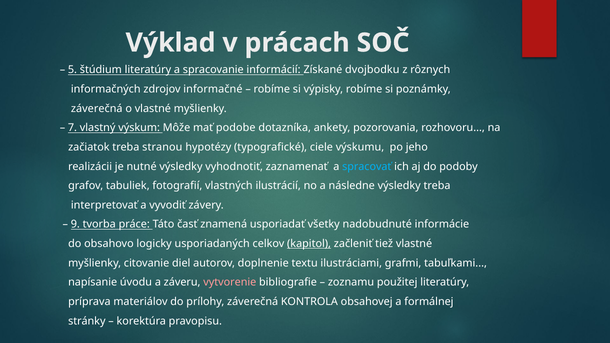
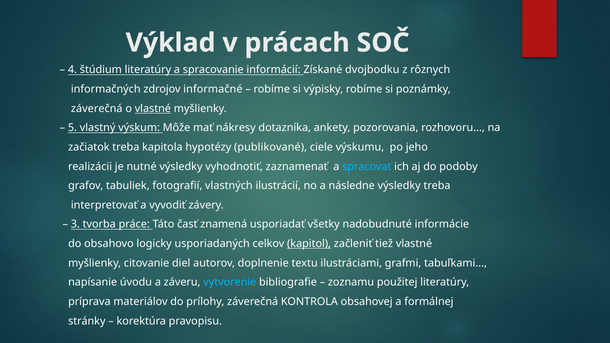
5: 5 -> 4 (72, 70)
vlastné underline: none -> present (153, 109)
7: 7 -> 5 (72, 128)
podobe: podobe -> nákresy (236, 128)
stranou: stranou -> kapitola (162, 147)
typografické: typografické -> publikované (271, 147)
9: 9 -> 3 (75, 224)
vytvorenie colour: pink -> light blue (230, 282)
